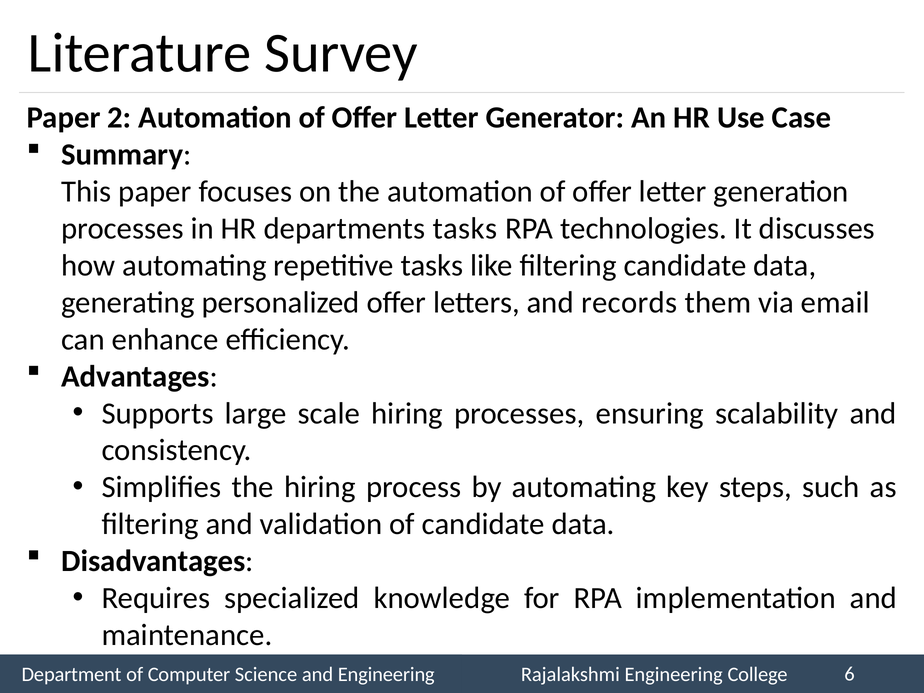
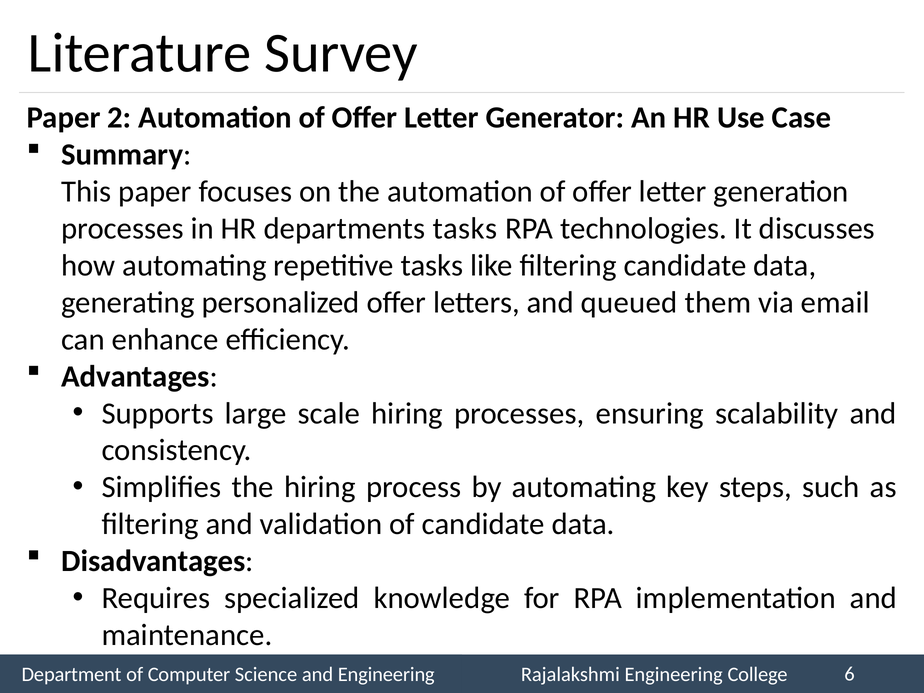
records: records -> queued (629, 302)
